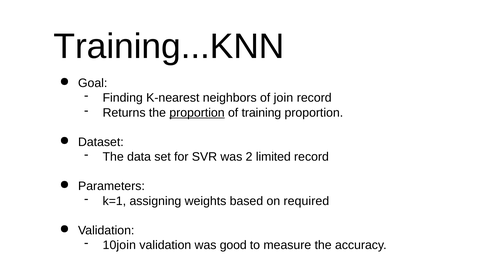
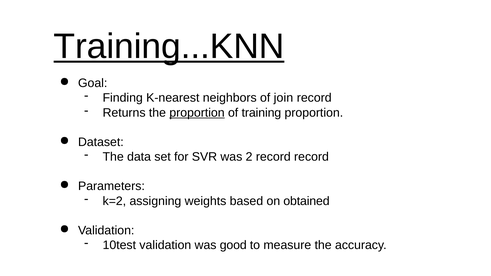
Training...KNN underline: none -> present (169, 46)
2 limited: limited -> record (273, 157)
k=1: k=1 -> k=2 (114, 201)
required: required -> obtained (306, 201)
10join: 10join -> 10test (119, 245)
